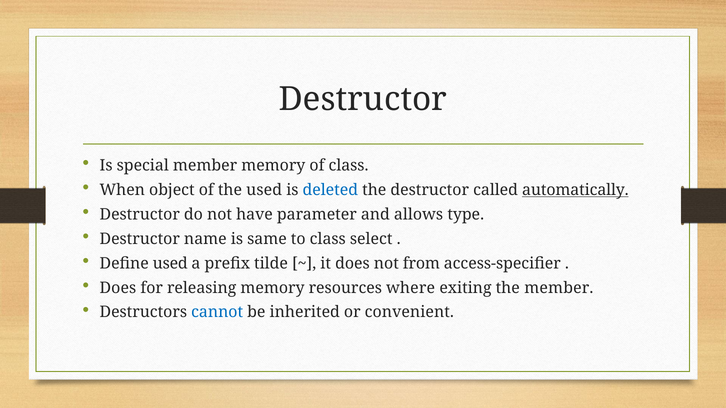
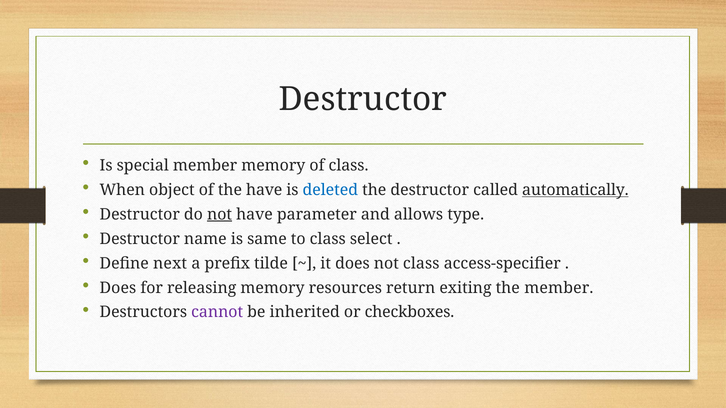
the used: used -> have (264, 190)
not underline: none -> present (220, 215)
Define used: used -> next (170, 264)
not from: from -> class (421, 264)
where: where -> return (411, 288)
cannot colour: blue -> purple (217, 313)
convenient: convenient -> checkboxes (409, 313)
